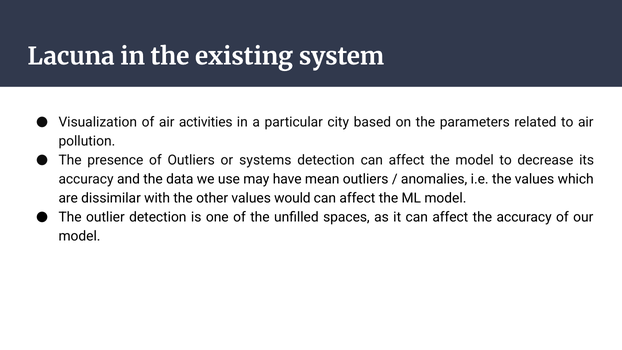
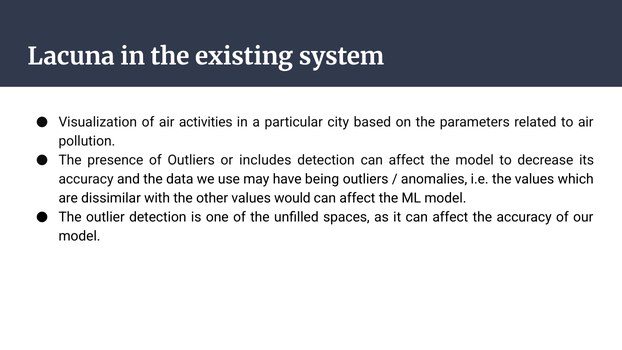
systems: systems -> includes (265, 160)
mean: mean -> being (322, 179)
